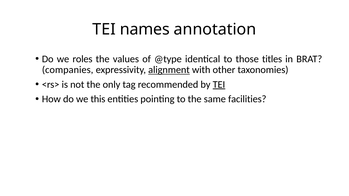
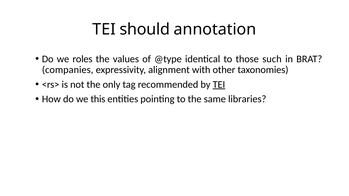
names: names -> should (145, 29)
titles: titles -> such (272, 59)
alignment underline: present -> none (169, 70)
facilities: facilities -> libraries (247, 99)
